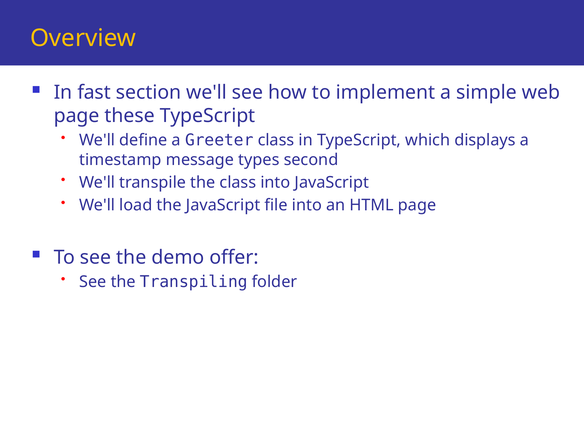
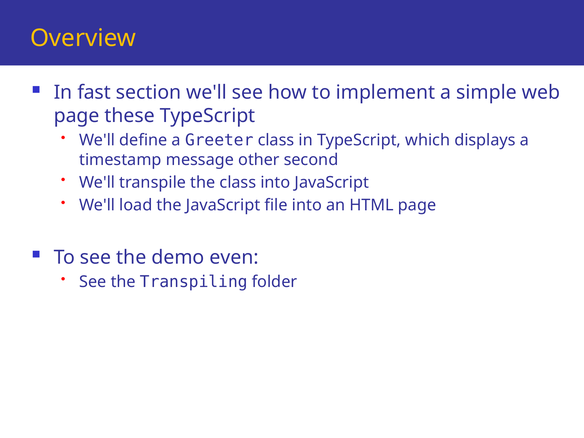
types: types -> other (259, 160)
offer: offer -> even (234, 257)
